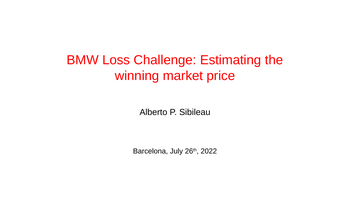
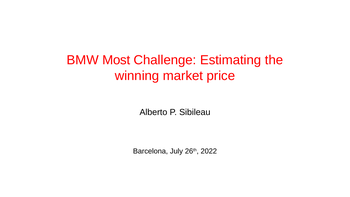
Loss: Loss -> Most (116, 60)
